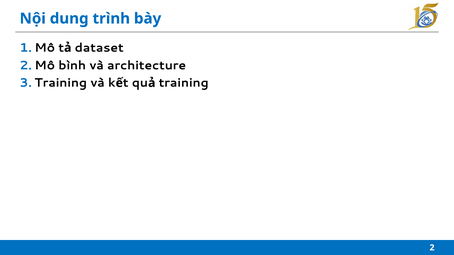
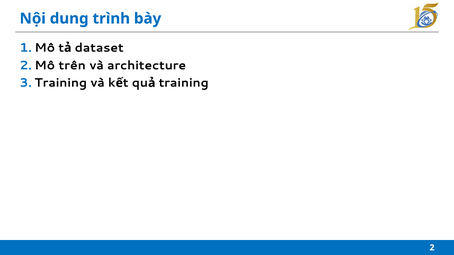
bình: bình -> trên (72, 65)
